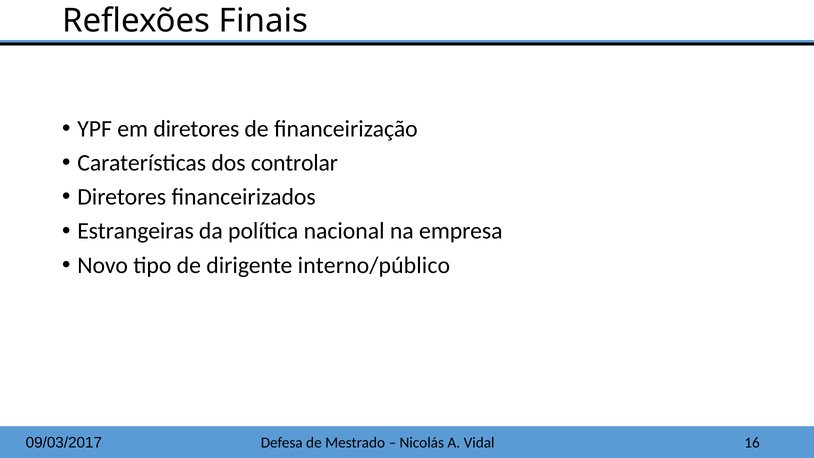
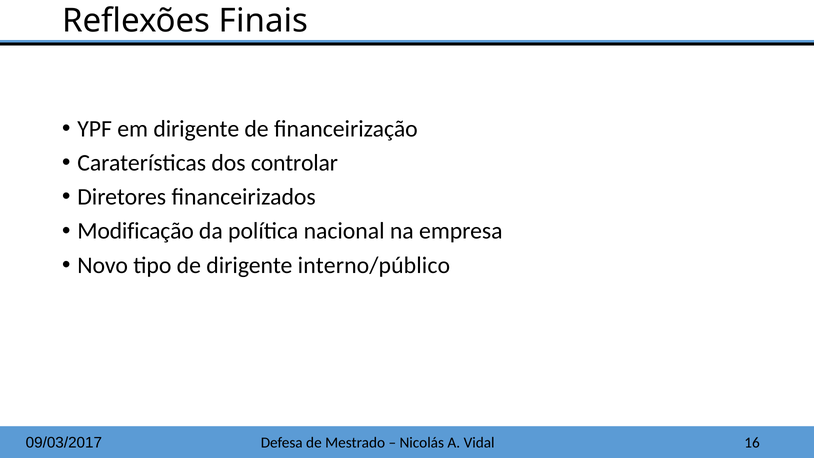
em diretores: diretores -> dirigente (196, 129)
Estrangeiras: Estrangeiras -> Modificação (136, 231)
